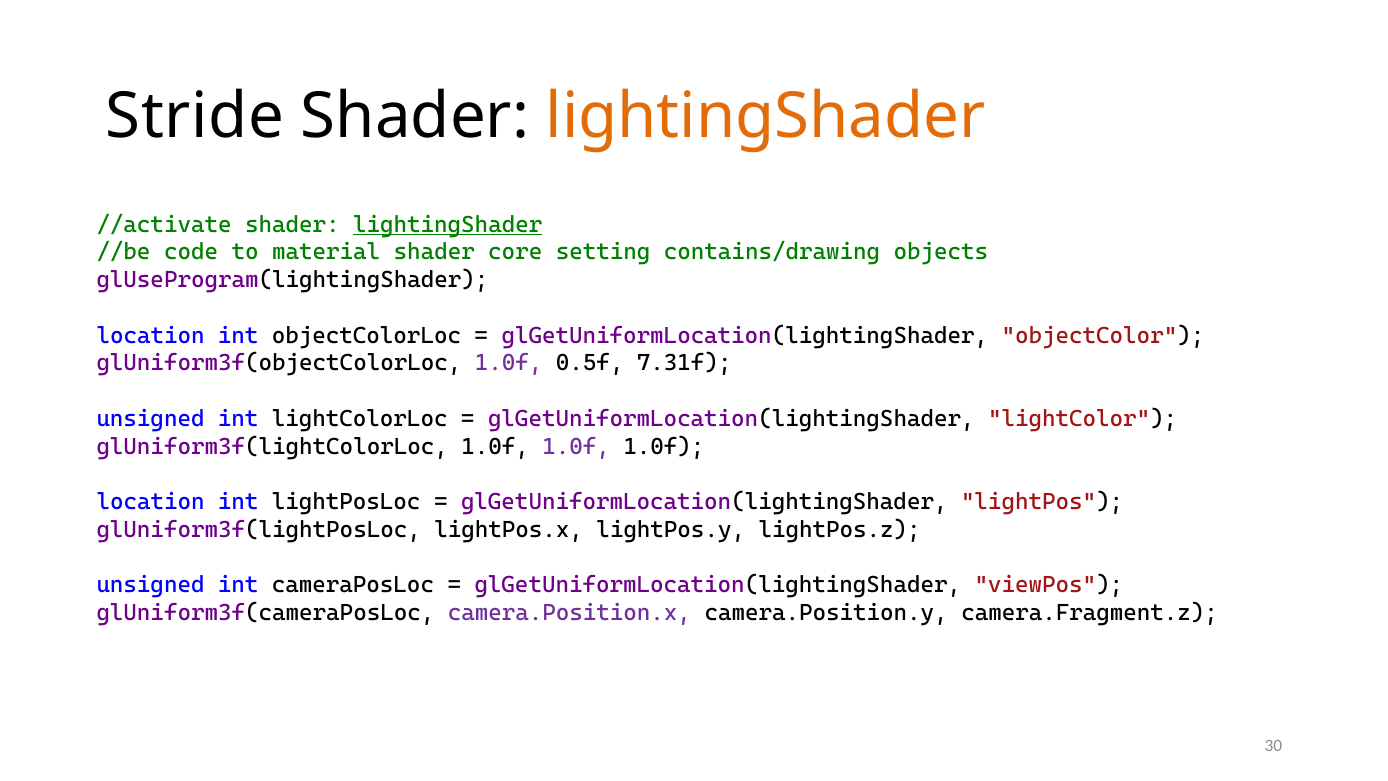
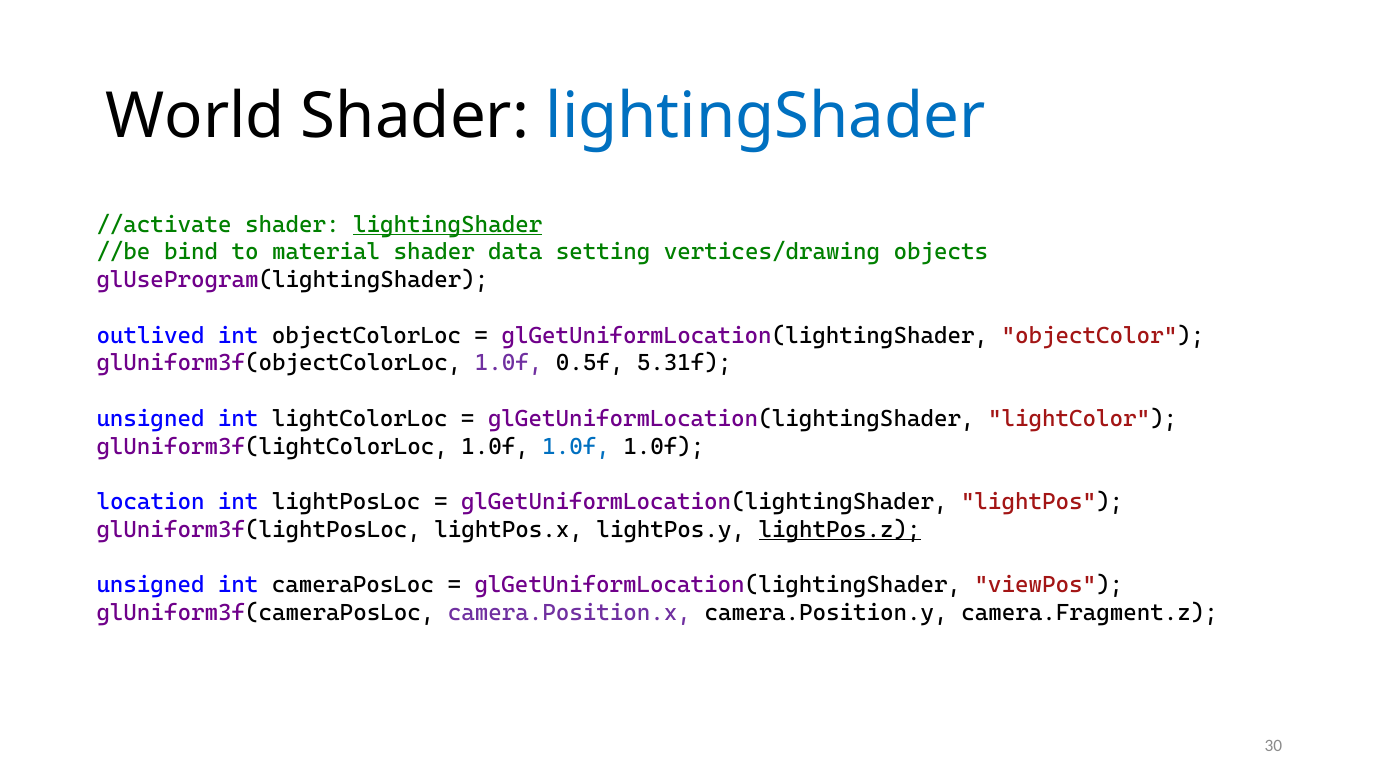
Stride: Stride -> World (195, 117)
lightingShader colour: orange -> blue (766, 117)
code: code -> bind (191, 252)
core: core -> data (515, 252)
contains/drawing: contains/drawing -> vertices/drawing (772, 252)
location: location -> outlived (151, 335)
7.31f: 7.31f -> 5.31f (684, 363)
1.0f colour: purple -> blue (576, 446)
lightPos.z underline: none -> present (840, 530)
